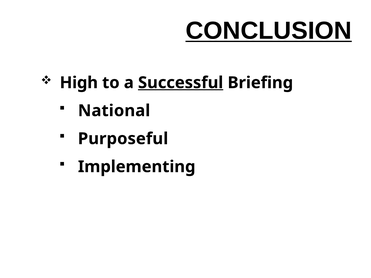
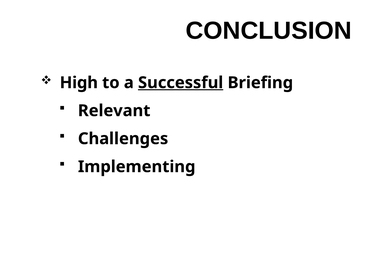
CONCLUSION underline: present -> none (269, 31)
National: National -> Relevant (114, 111)
Purposeful: Purposeful -> Challenges (123, 139)
